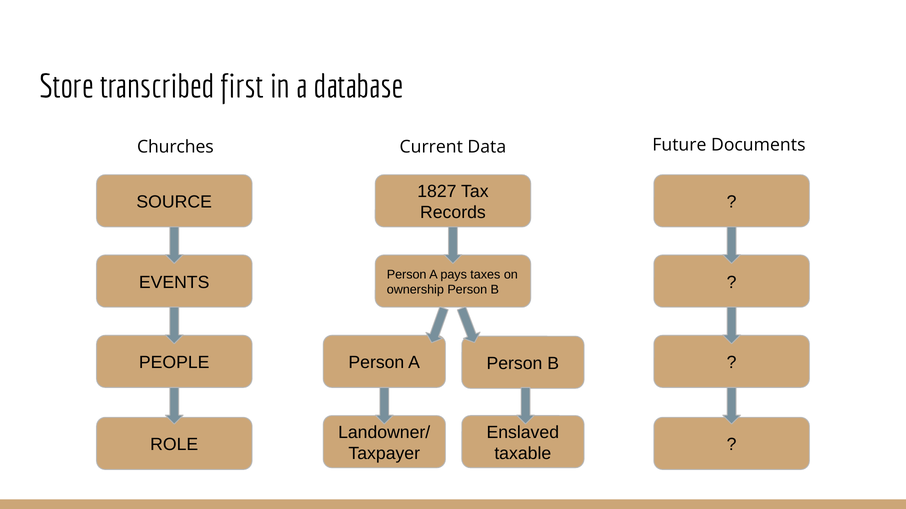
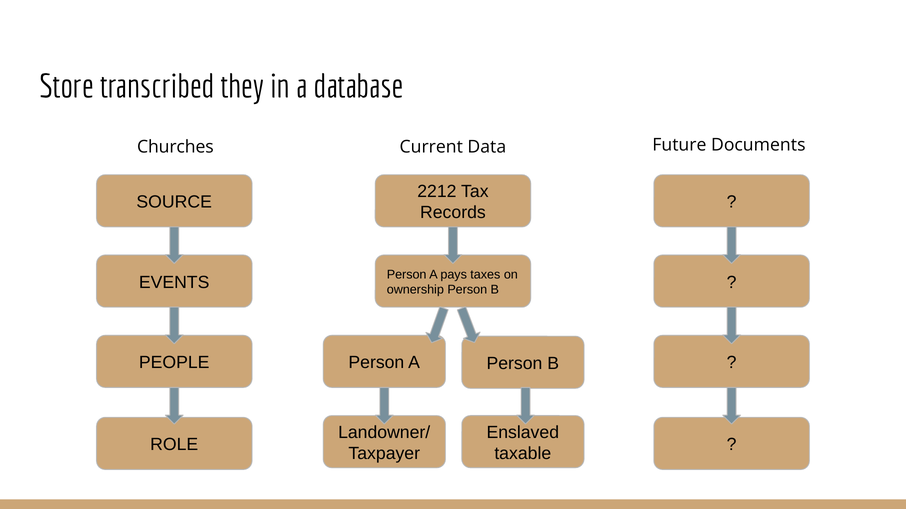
first: first -> they (242, 87)
1827: 1827 -> 2212 (437, 192)
